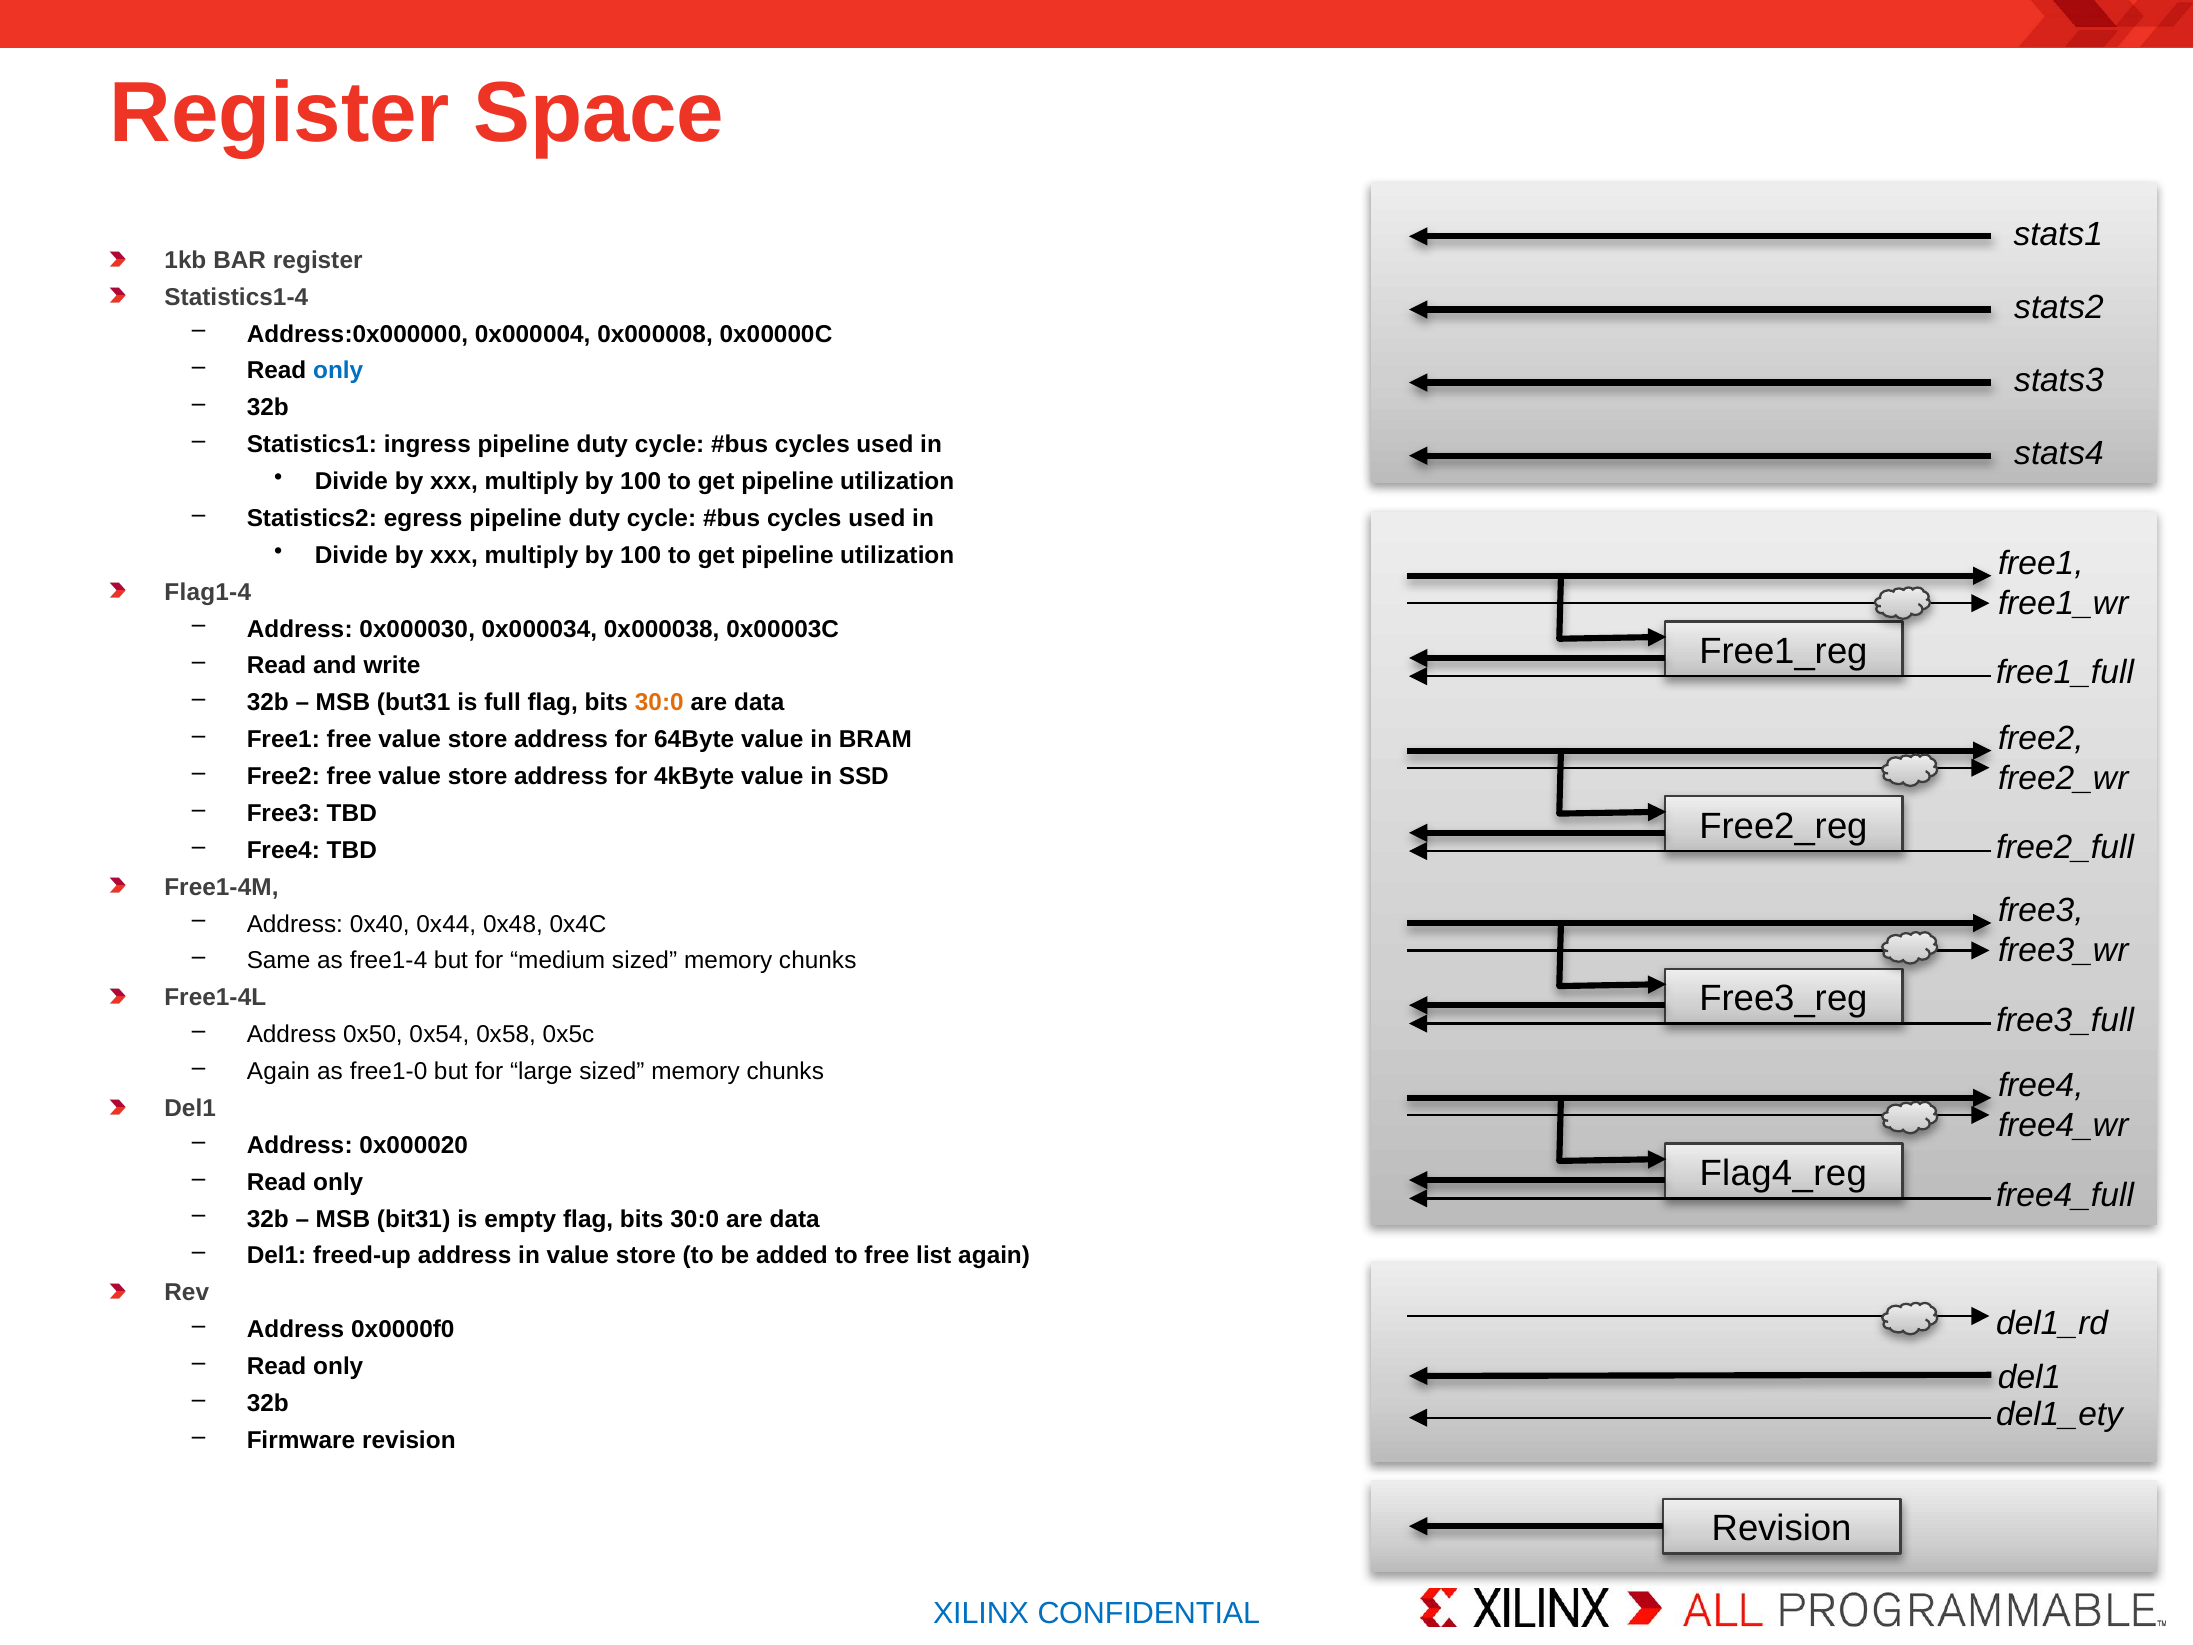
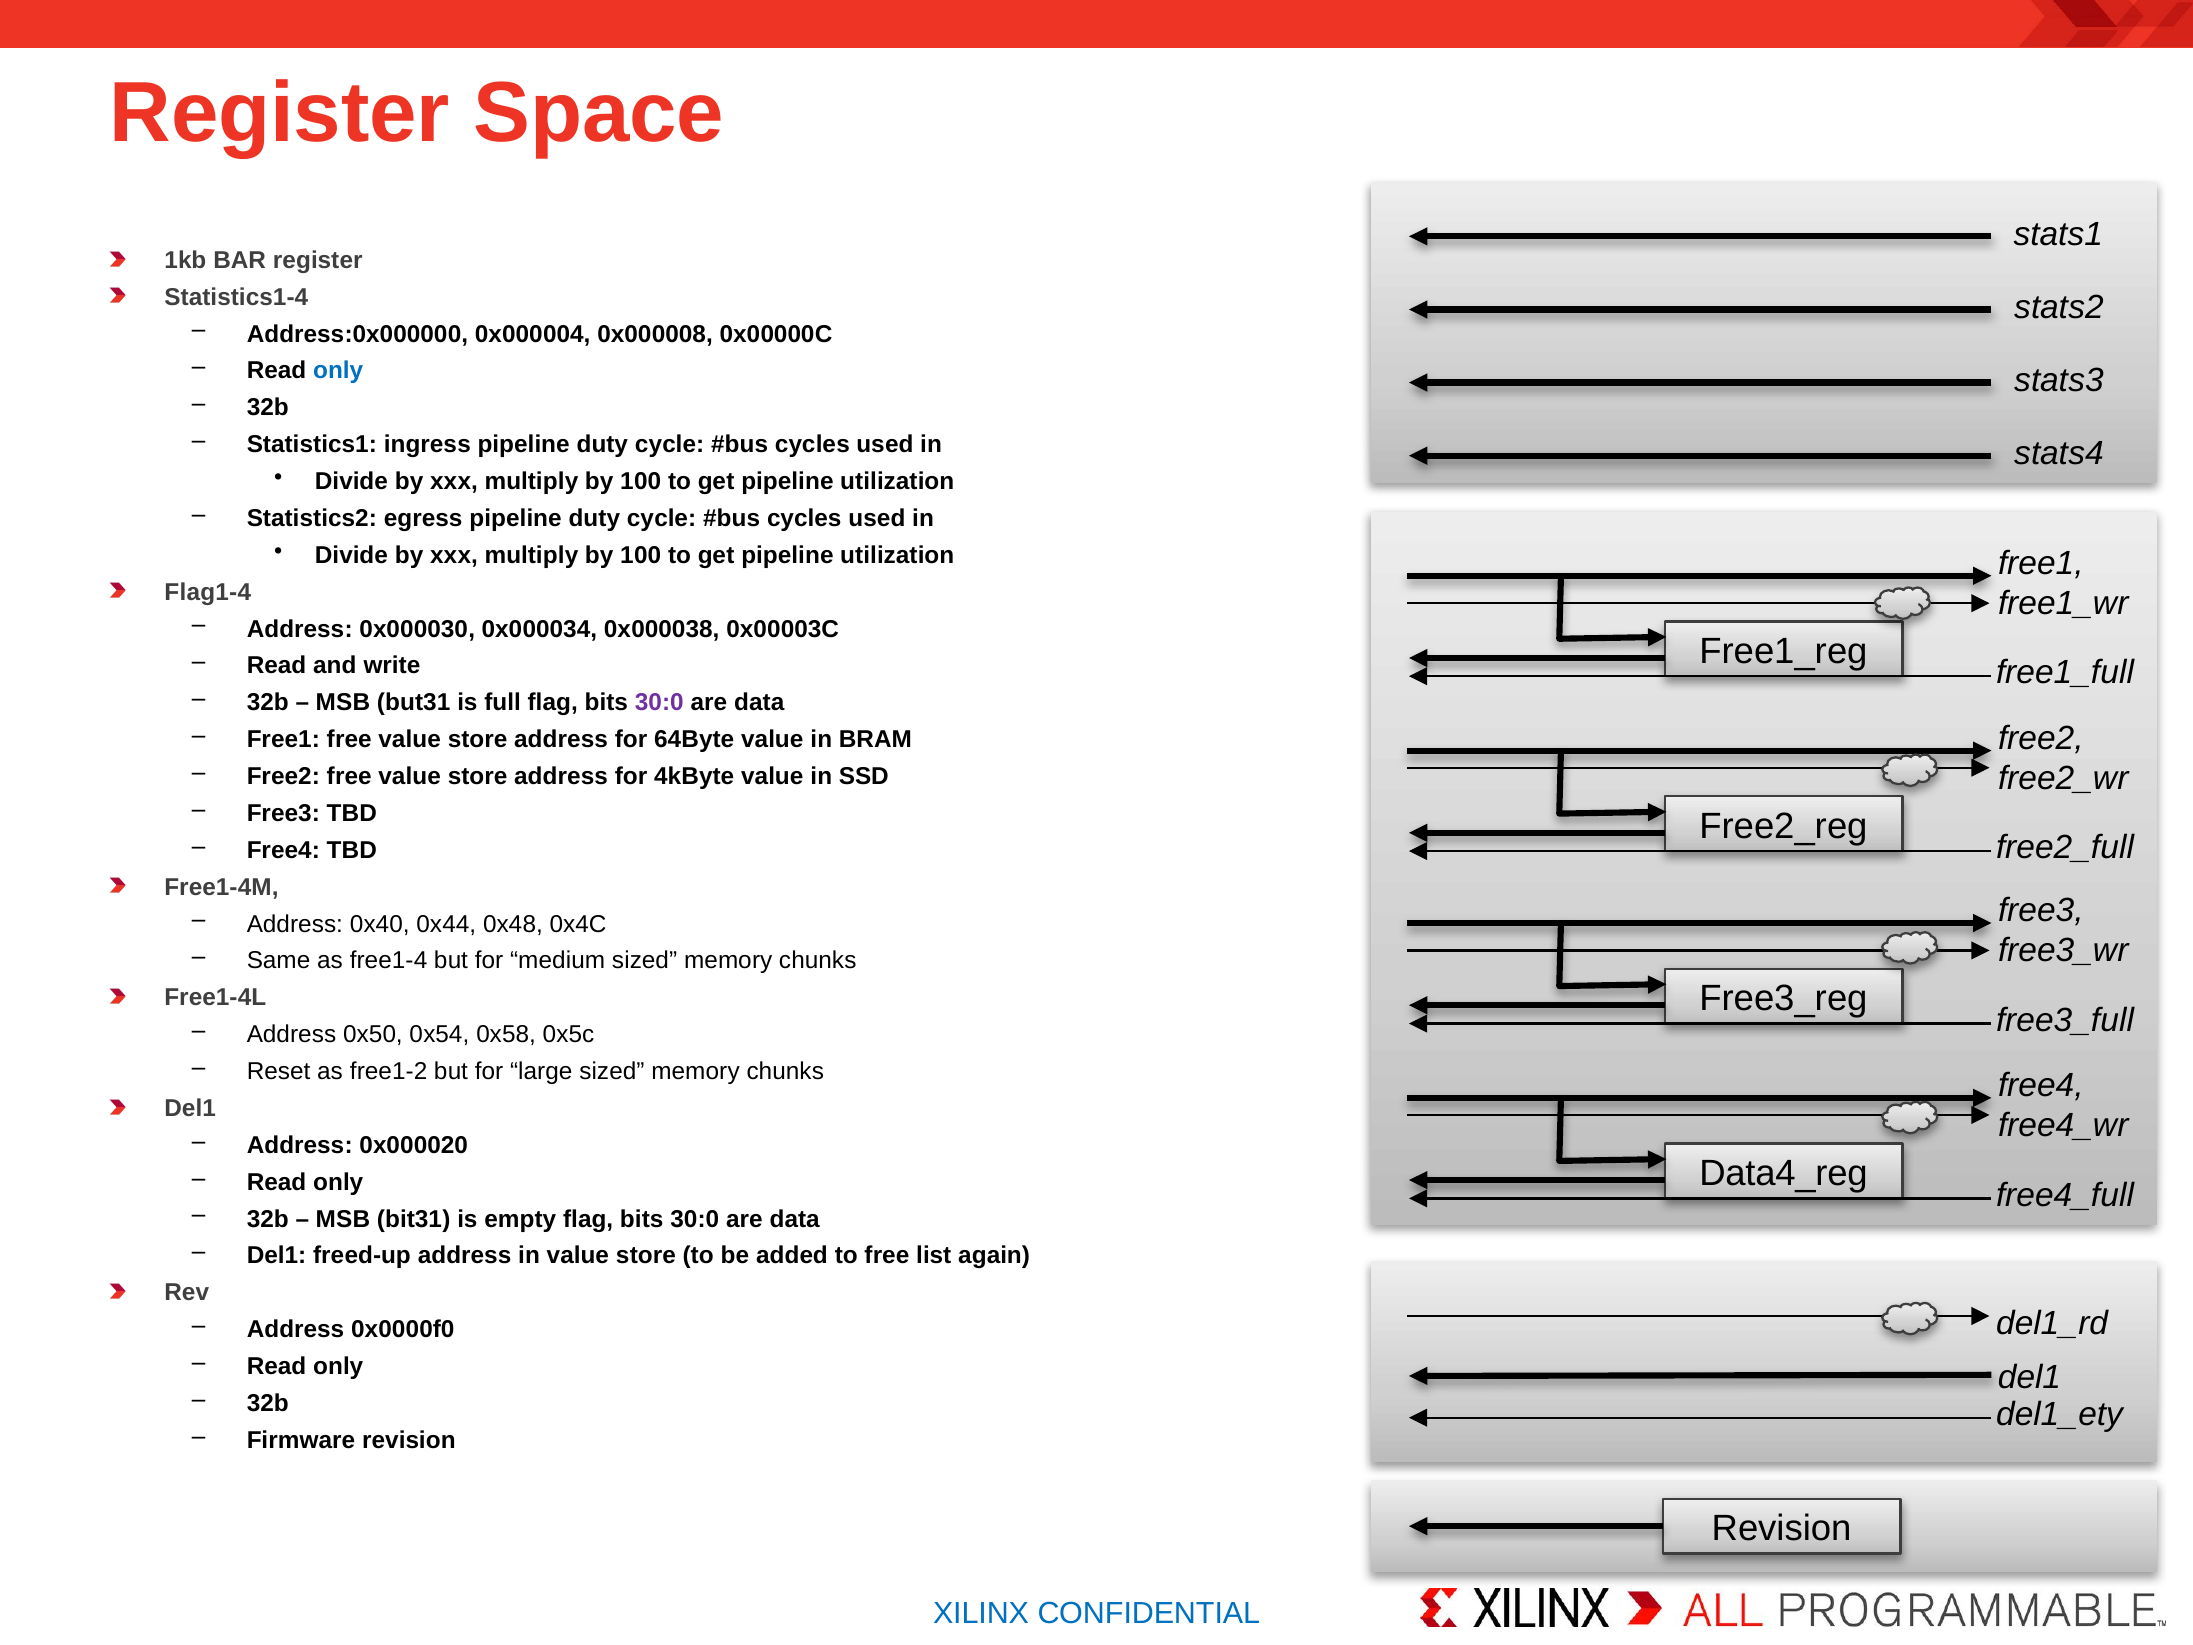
30:0 colour: orange -> purple (659, 703)
Again: Again -> Reset (279, 1071)
free1-0: free1-0 -> free1-2 (389, 1071)
Flag4_reg: Flag4_reg -> Data4_reg (1784, 1173)
